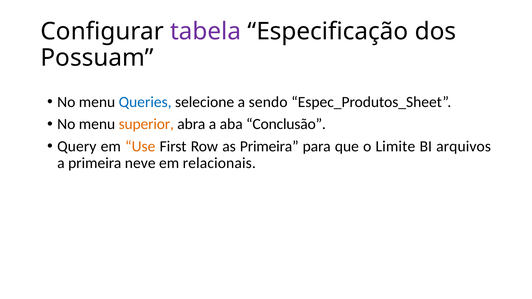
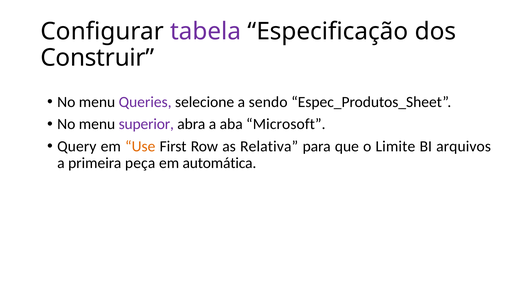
Possuam: Possuam -> Construir (97, 58)
Queries colour: blue -> purple (145, 102)
superior colour: orange -> purple (146, 124)
Conclusão: Conclusão -> Microsoft (286, 124)
as Primeira: Primeira -> Relativa (269, 147)
neve: neve -> peça (140, 163)
relacionais: relacionais -> automática (219, 163)
